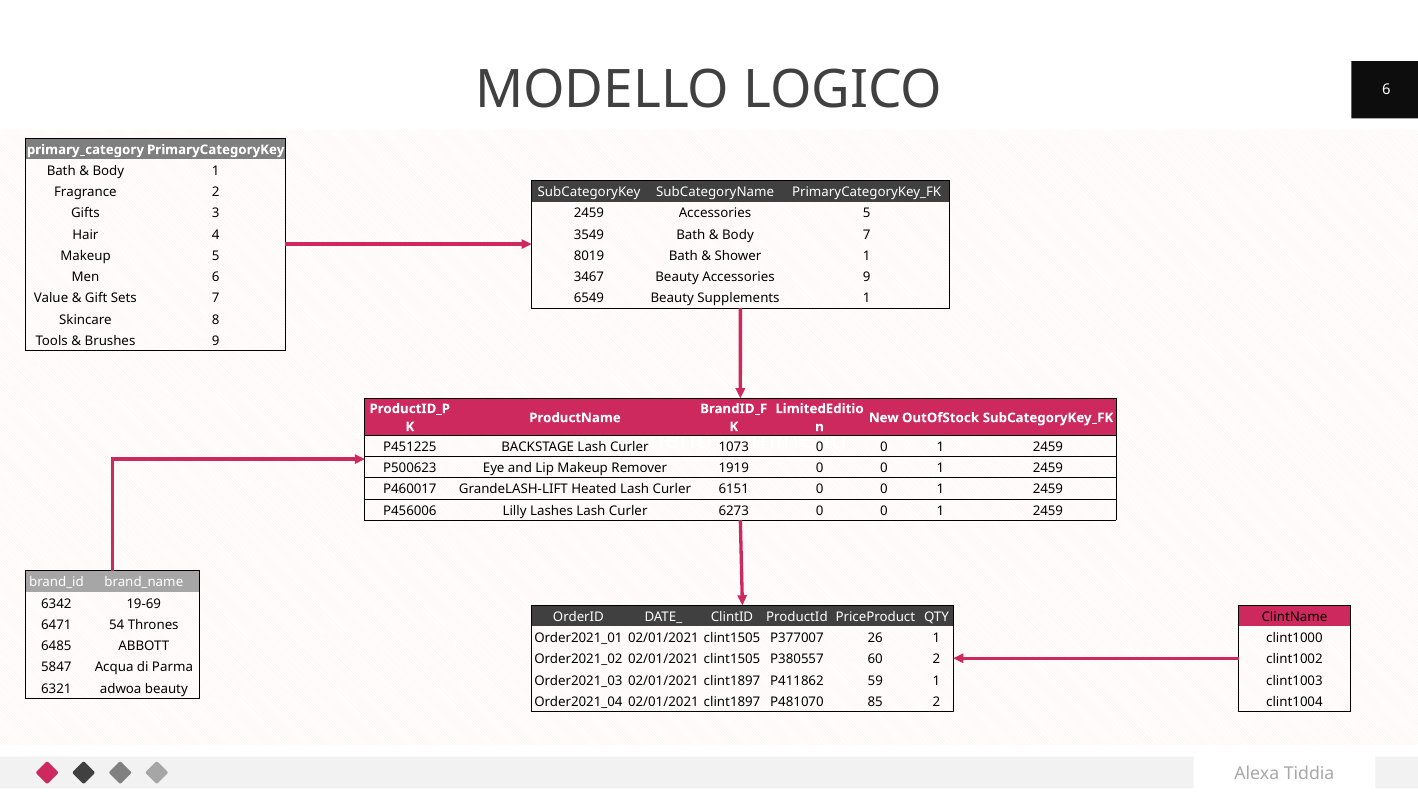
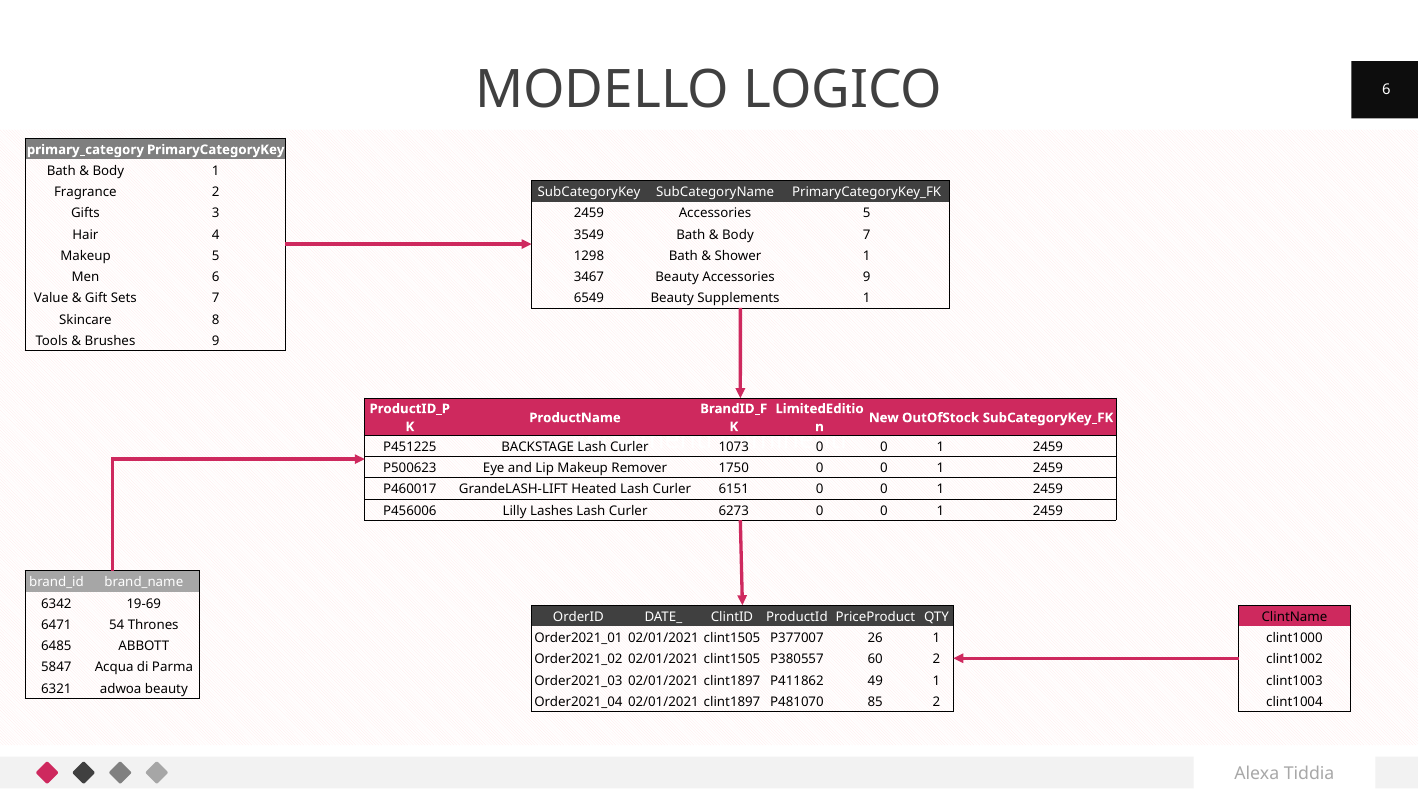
8019: 8019 -> 1298 (589, 256)
1919: 1919 -> 1750 (734, 469)
59: 59 -> 49 (875, 681)
